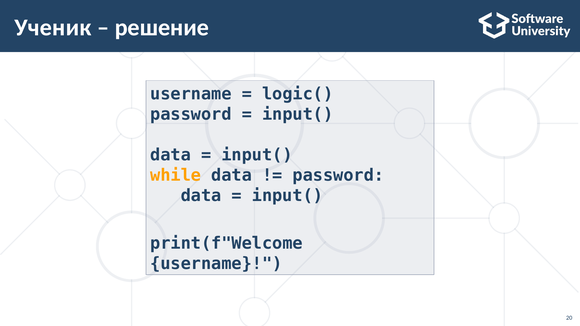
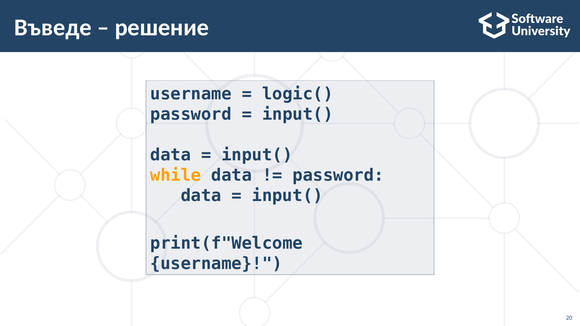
Ученик: Ученик -> Въведе (53, 27)
